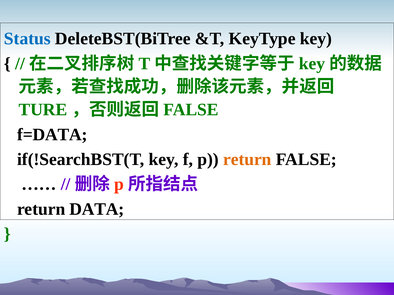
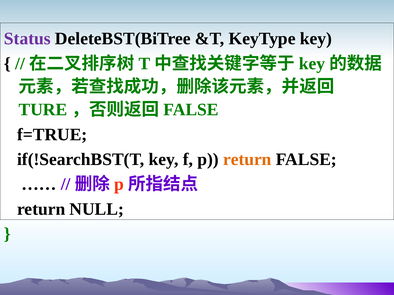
Status colour: blue -> purple (27, 39)
f=DATA: f=DATA -> f=TRUE (52, 135)
DATA: DATA -> NULL (97, 209)
